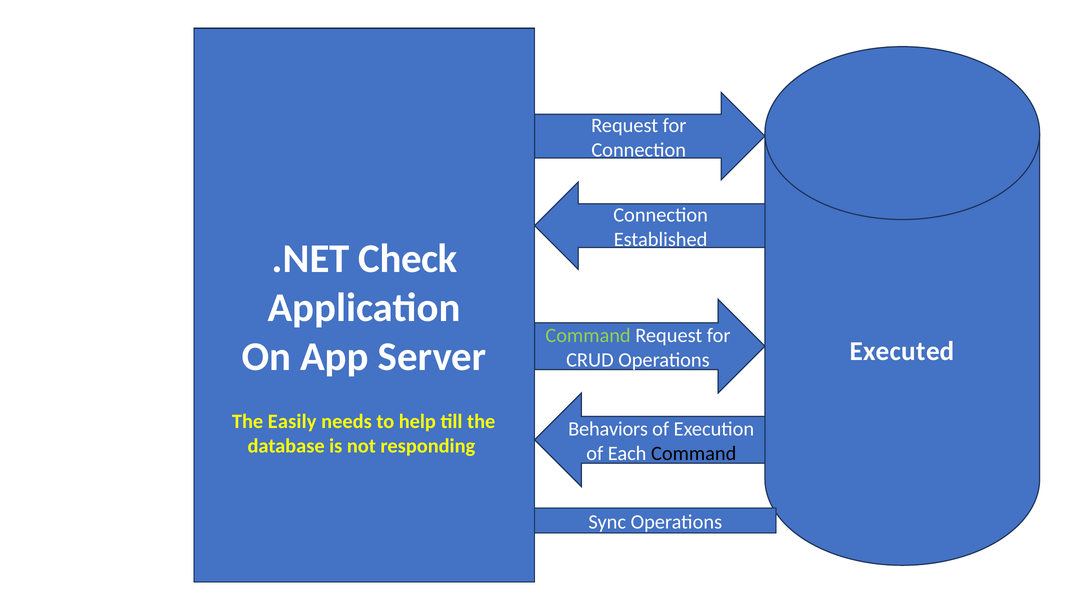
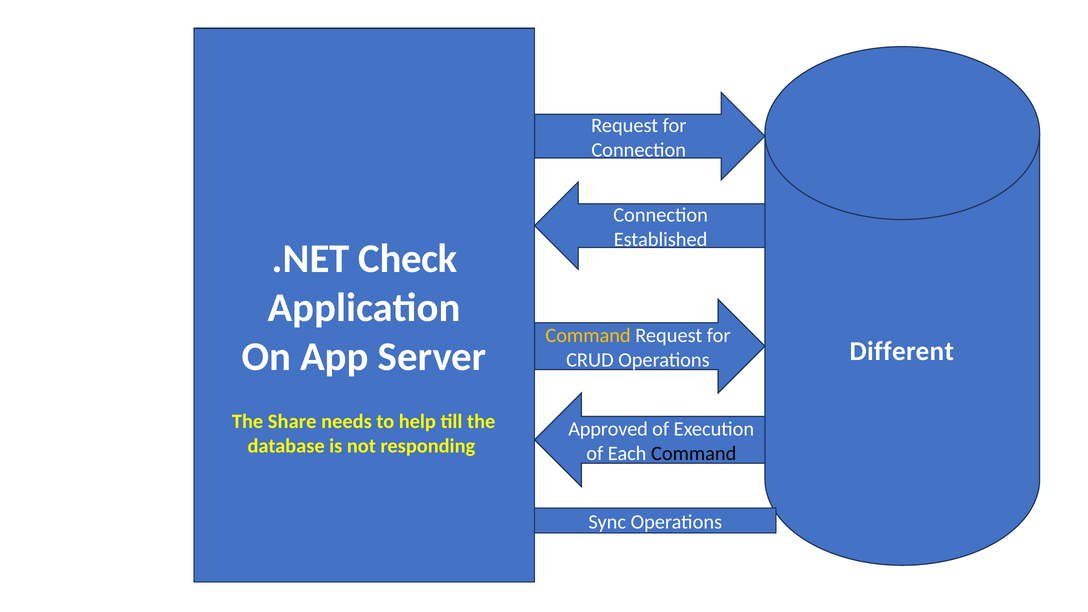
Command colour: light green -> yellow (588, 335)
Executed: Executed -> Different (902, 351)
Easily: Easily -> Share (292, 421)
Behaviors: Behaviors -> Approved (608, 429)
